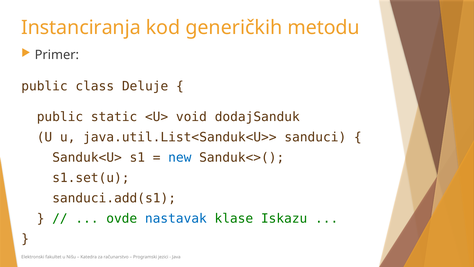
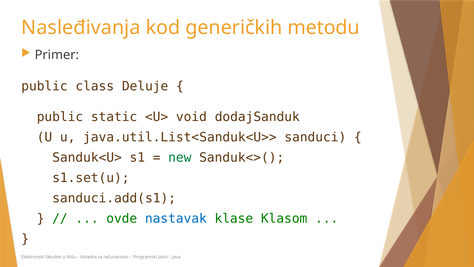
Instanciranja: Instanciranja -> Nasleđivanja (81, 28)
new colour: blue -> green (180, 157)
Iskazu: Iskazu -> Klasom (284, 218)
